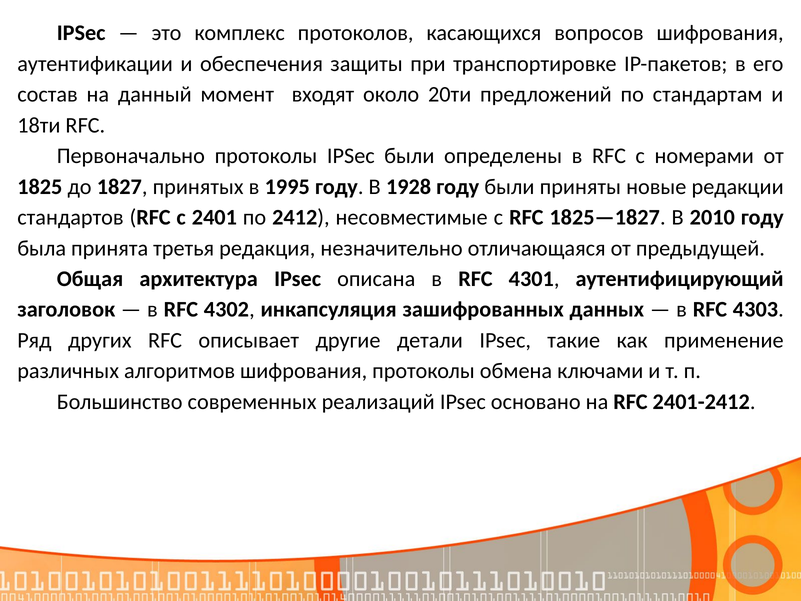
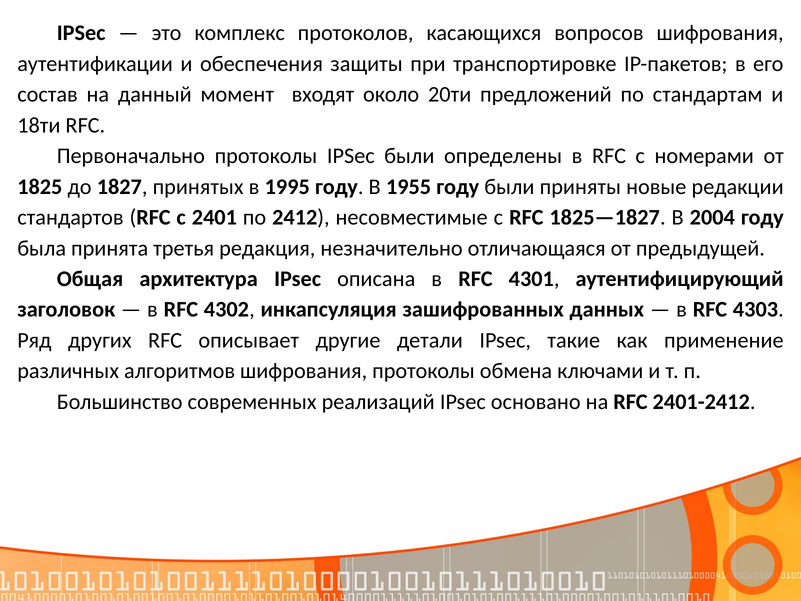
1928: 1928 -> 1955 (409, 187)
2010: 2010 -> 2004 (712, 217)
